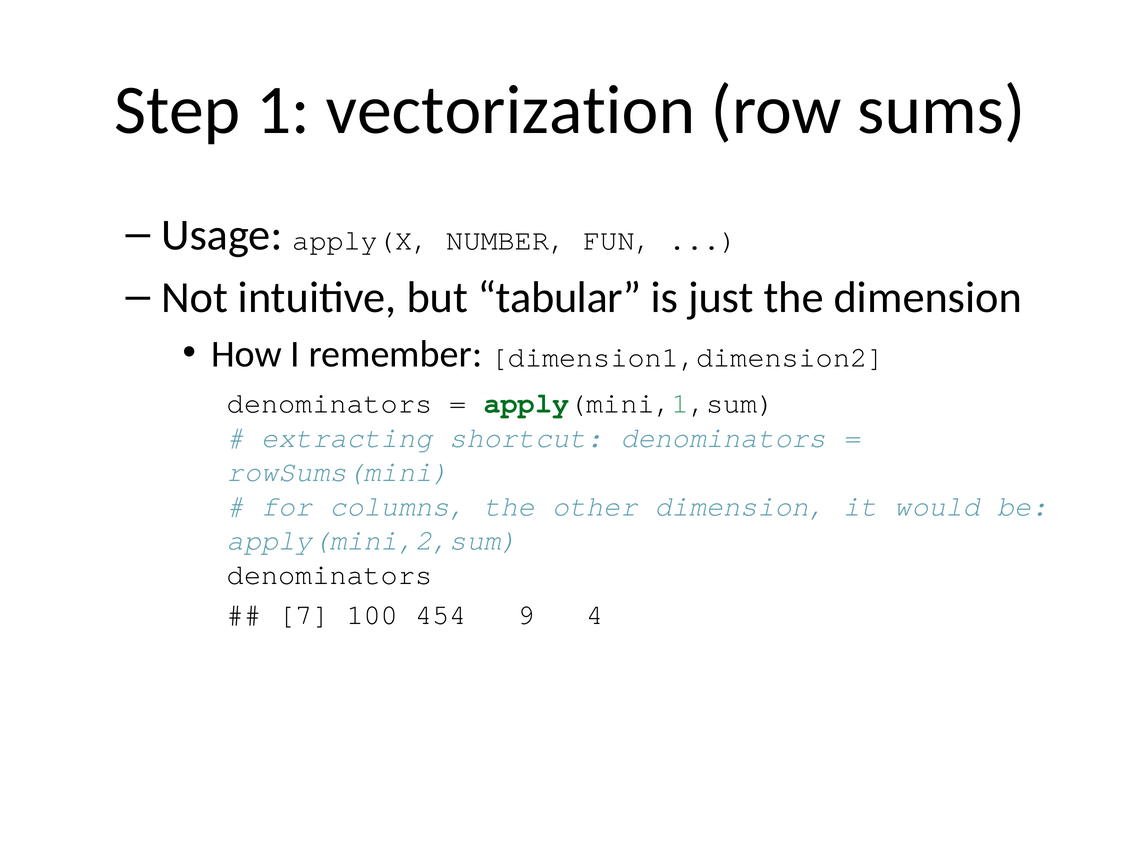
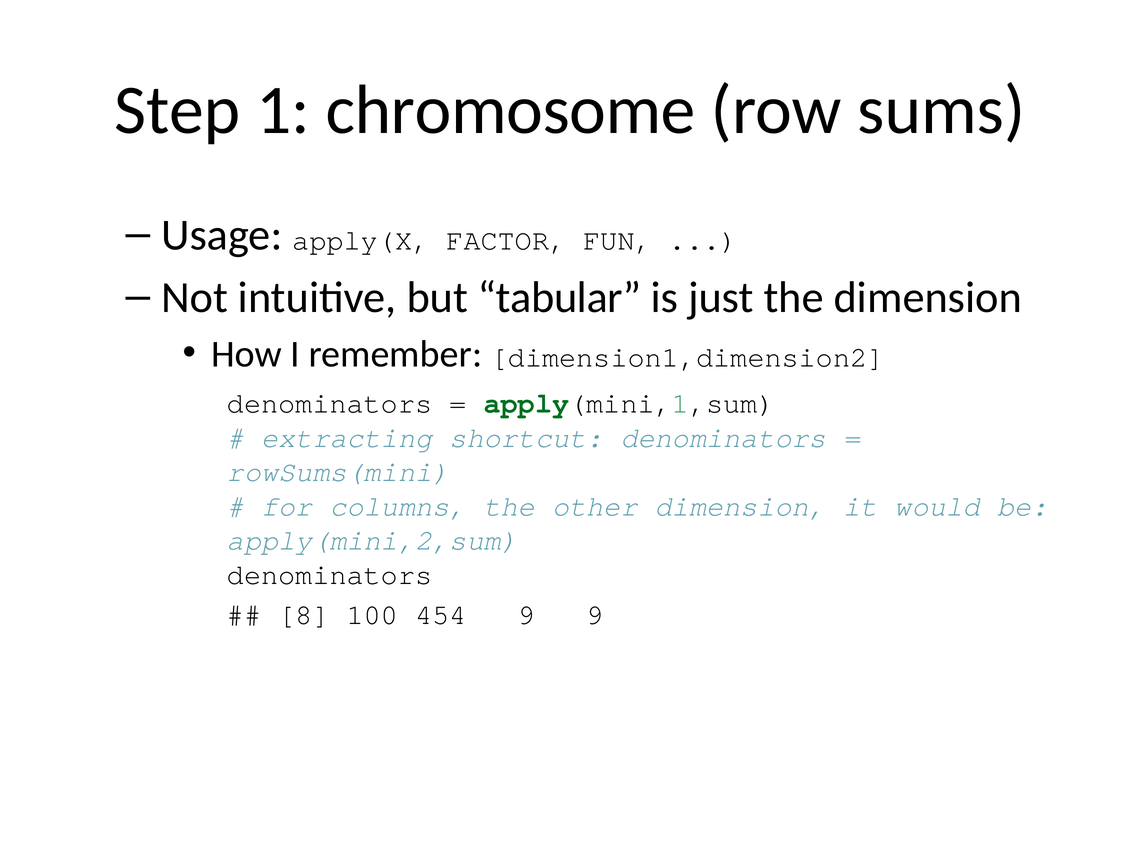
vectorization: vectorization -> chromosome (511, 110)
NUMBER: NUMBER -> FACTOR (506, 240)
7: 7 -> 8 (304, 614)
9 4: 4 -> 9 (595, 614)
